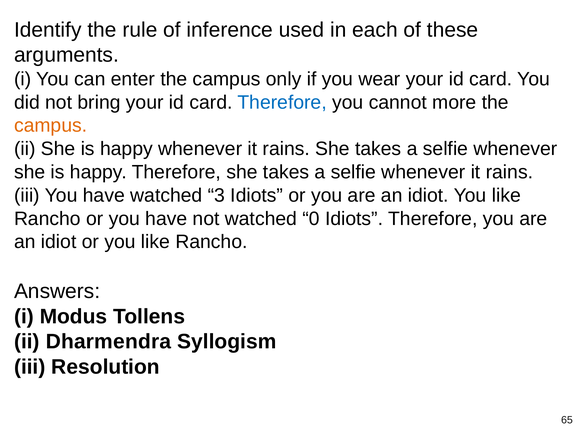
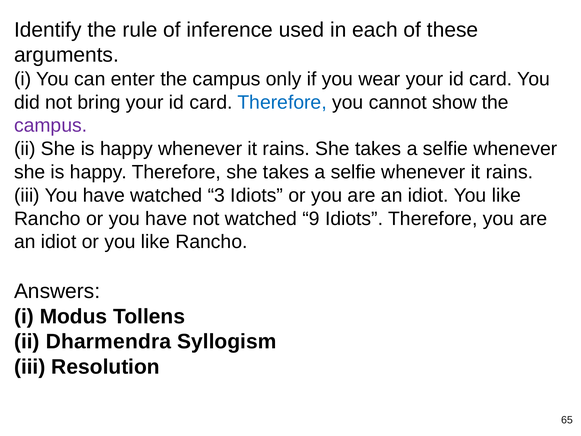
more: more -> show (454, 102)
campus colour: orange -> purple (51, 126)
0: 0 -> 9 (311, 218)
